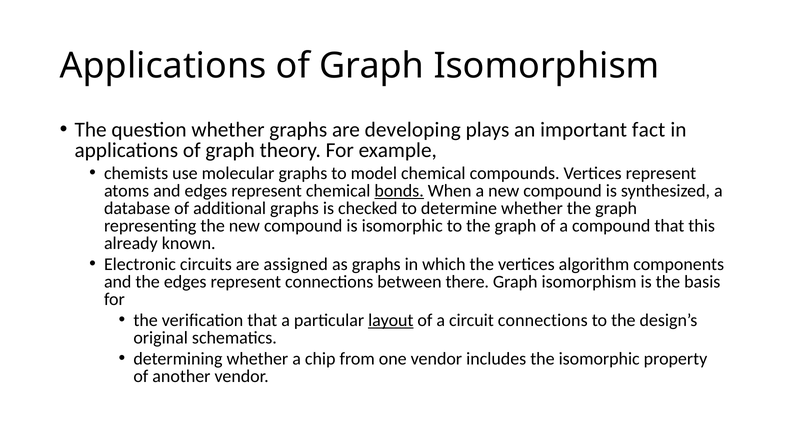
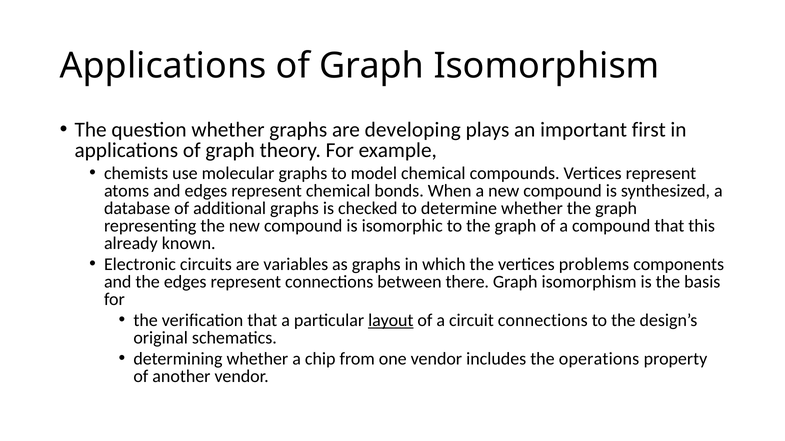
fact: fact -> first (649, 130)
bonds underline: present -> none (399, 191)
assigned: assigned -> variables (296, 265)
algorithm: algorithm -> problems (594, 265)
the isomorphic: isomorphic -> operations (599, 359)
